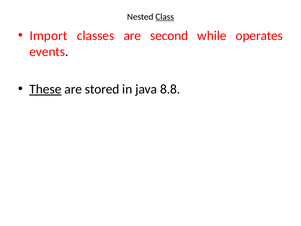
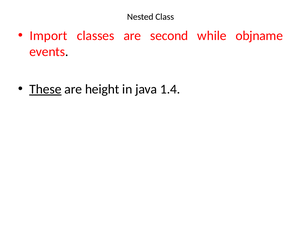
Class underline: present -> none (165, 17)
operates: operates -> objname (259, 36)
stored: stored -> height (102, 89)
8.8: 8.8 -> 1.4 (170, 89)
